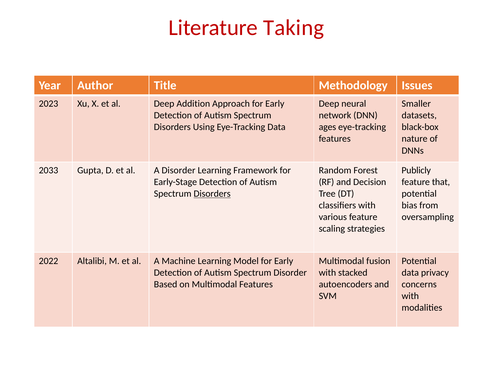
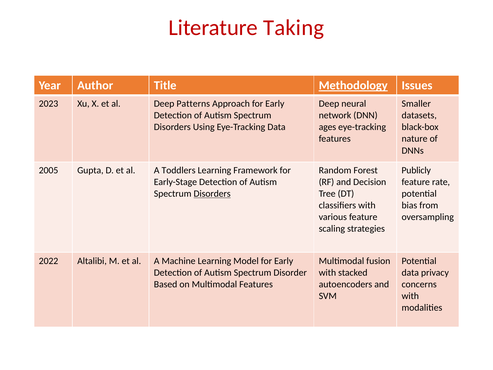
Methodology underline: none -> present (353, 85)
Addition: Addition -> Patterns (193, 104)
2033: 2033 -> 2005 (49, 170)
A Disorder: Disorder -> Toddlers (179, 170)
that: that -> rate (441, 182)
